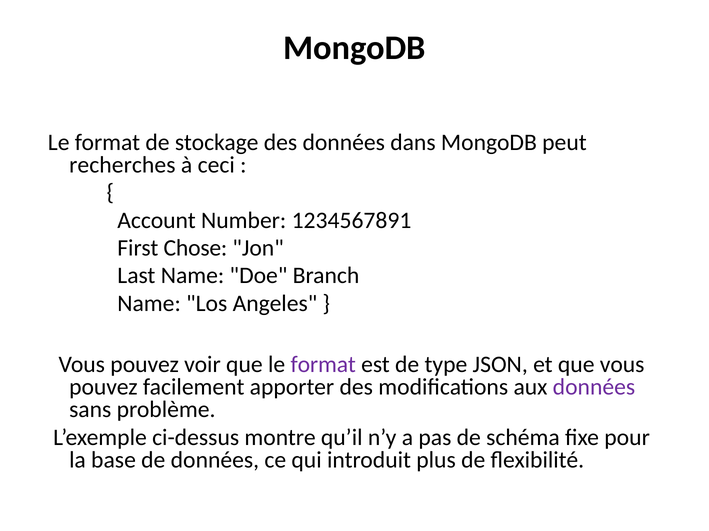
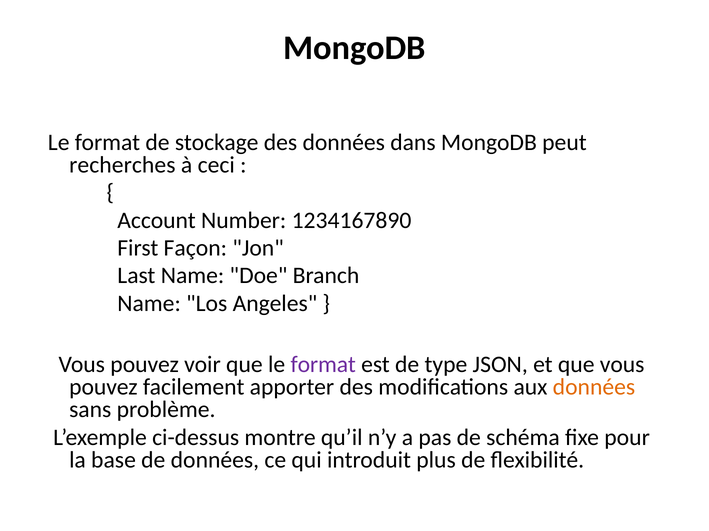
1234567891: 1234567891 -> 1234167890 (351, 221)
Chose: Chose -> Façon (195, 248)
données colour: purple -> orange (594, 388)
